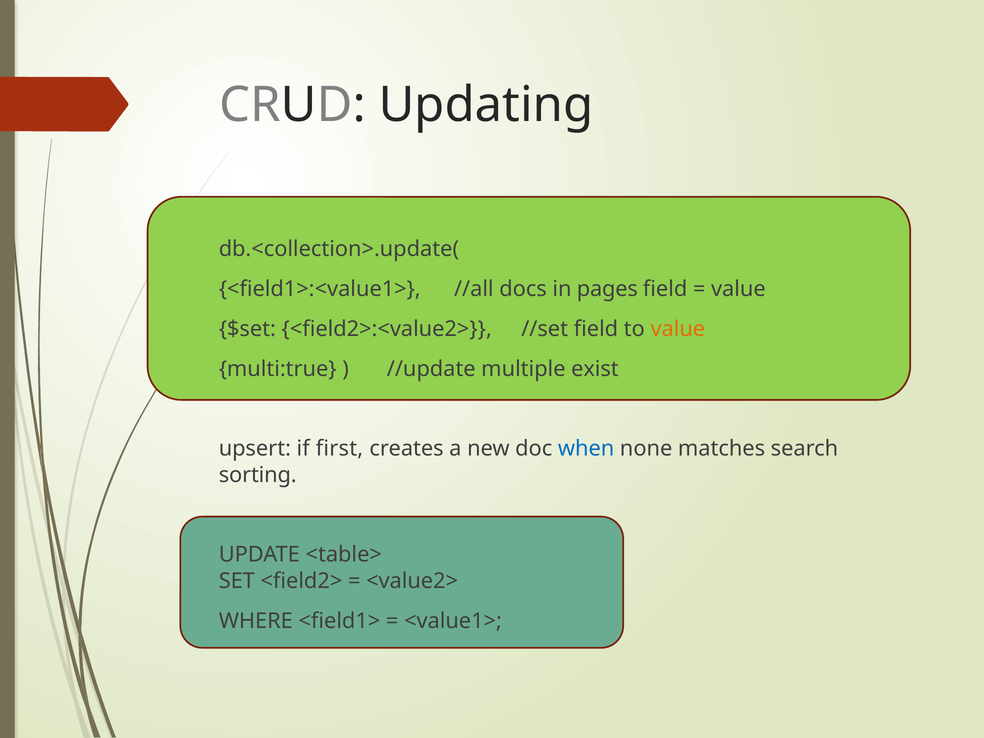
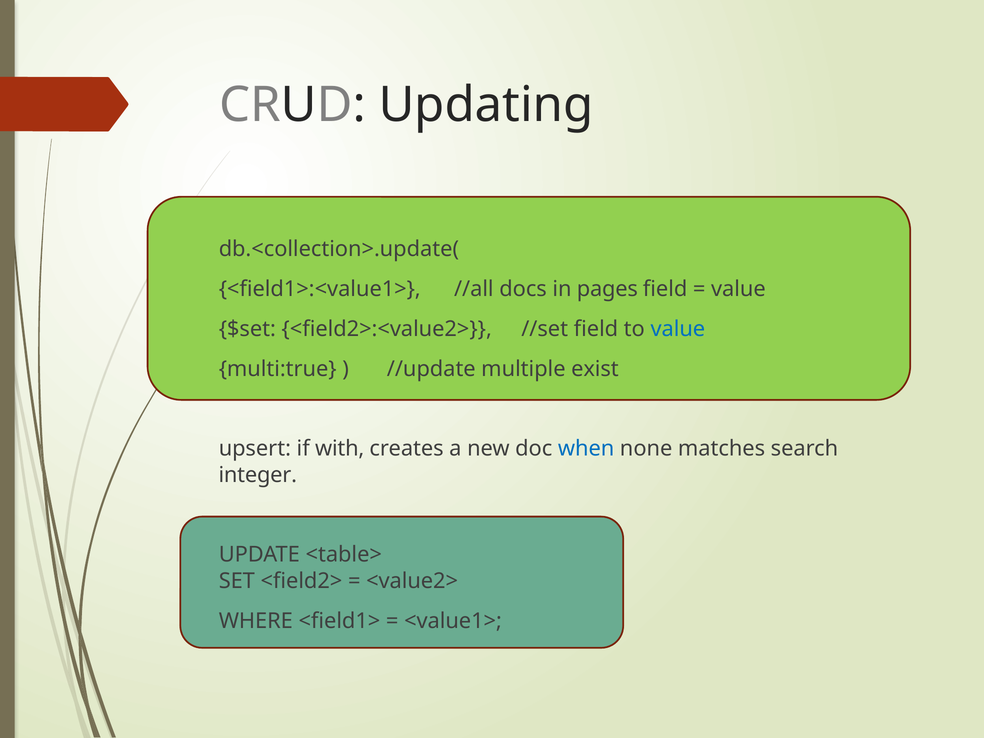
value colour: orange -> blue (678, 329)
first: first -> with (340, 449)
sorting: sorting -> integer (258, 475)
